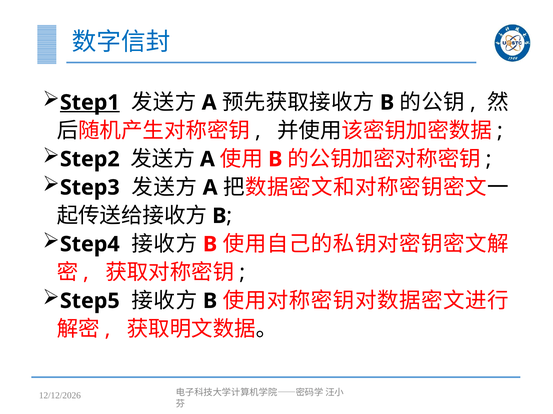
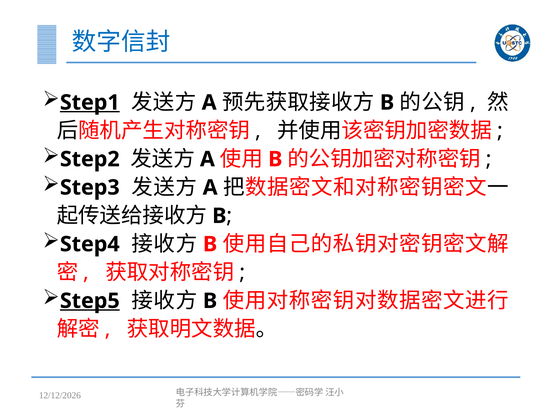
Step5 underline: none -> present (90, 301)
